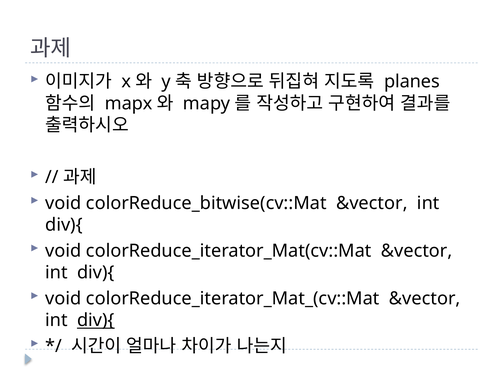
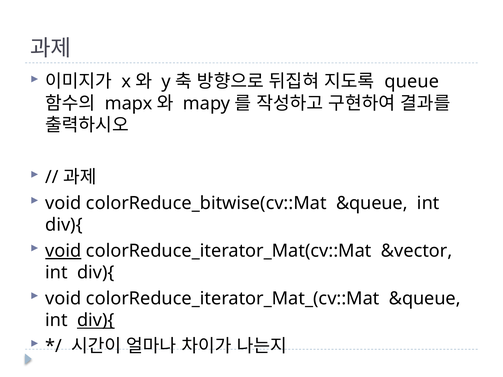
planes: planes -> queue (412, 82)
colorReduce_bitwise(cv::Mat &vector: &vector -> &queue (372, 203)
void underline: none -> present (63, 251)
colorReduce_iterator_Mat_(cv::Mat &vector: &vector -> &queue (425, 299)
